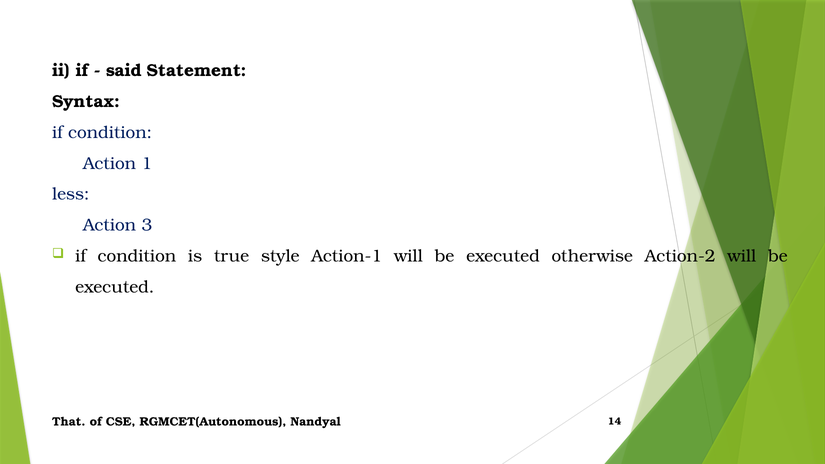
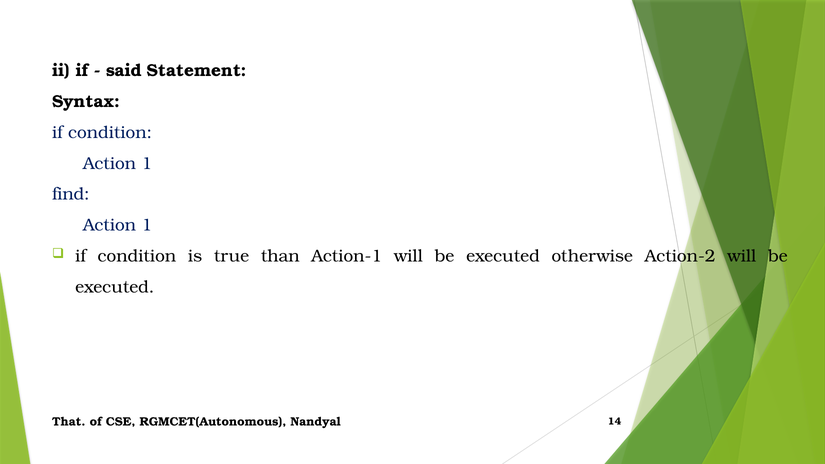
less: less -> find (71, 194)
3: 3 -> 1 (147, 225)
style: style -> than (280, 256)
